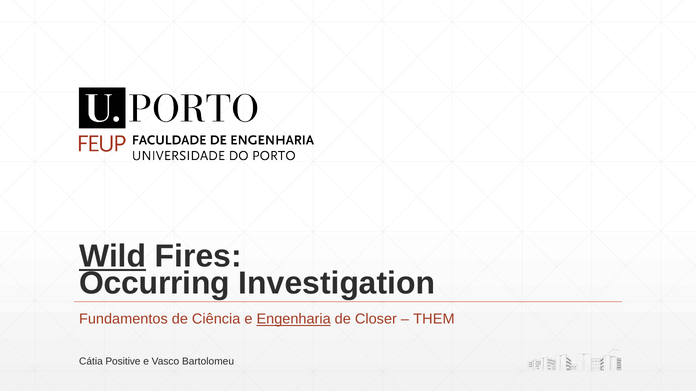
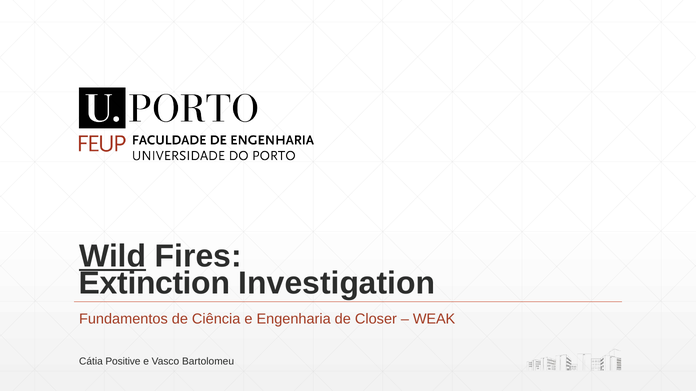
Occurring: Occurring -> Extinction (155, 284)
Engenharia underline: present -> none (294, 320)
THEM: THEM -> WEAK (434, 320)
